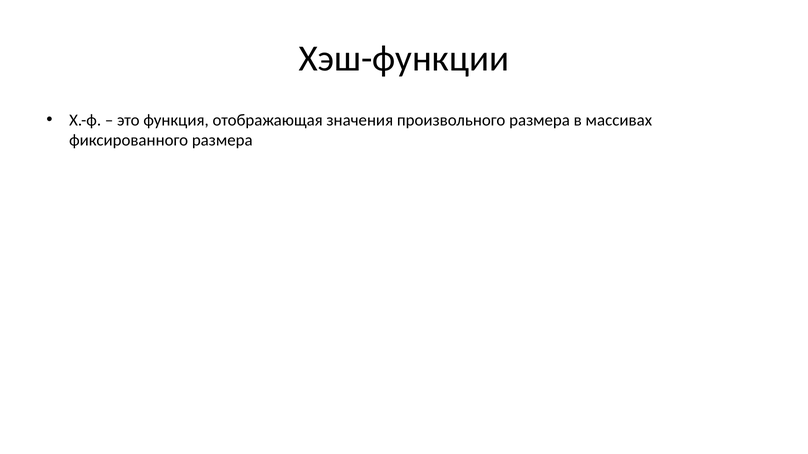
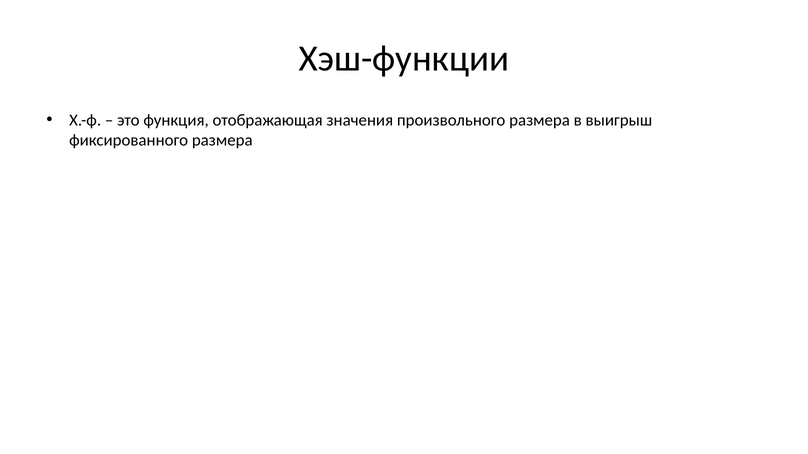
массивах: массивах -> выигрыш (619, 120)
